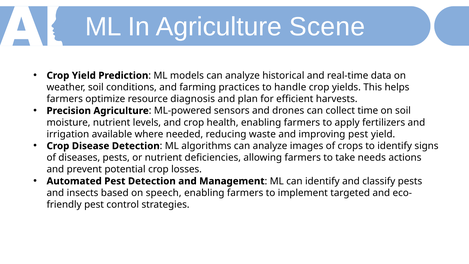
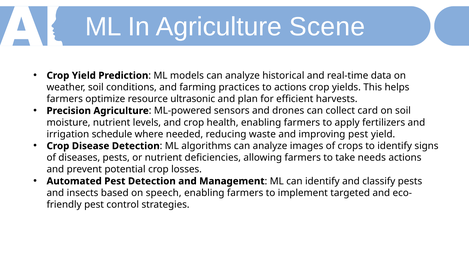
to handle: handle -> actions (290, 87)
diagnosis: diagnosis -> ultrasonic (193, 99)
time: time -> card (368, 111)
available: available -> schedule (112, 134)
